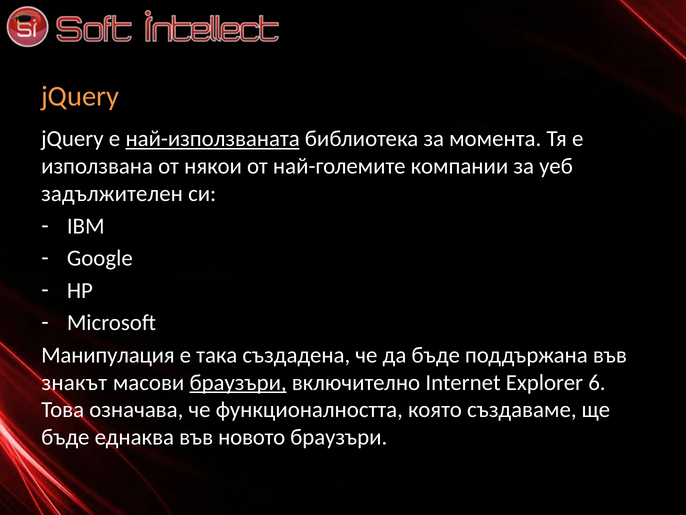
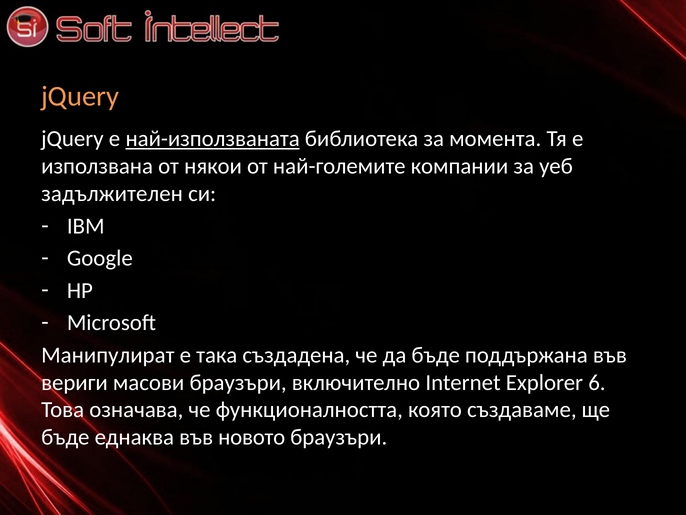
Манипулация: Манипулация -> Манипулират (108, 355)
знакът: знакът -> вериги (74, 382)
браузъри underline: present -> none (238, 382)
